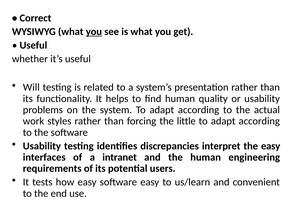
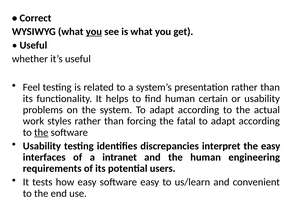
Will: Will -> Feel (31, 87)
quality: quality -> certain (213, 99)
little: little -> fatal (186, 121)
the underline: none -> present (41, 133)
